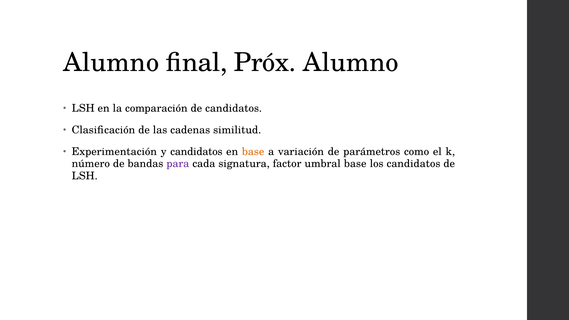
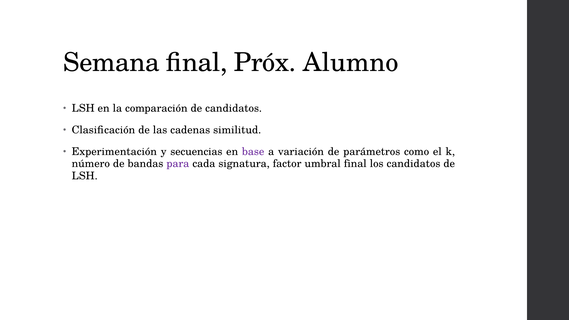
Alumno: Alumno -> Semana (111, 63)
y candidatos: candidatos -> secuencias (196, 152)
base colour: orange -> purple (253, 152)
umbral base: base -> final (355, 164)
